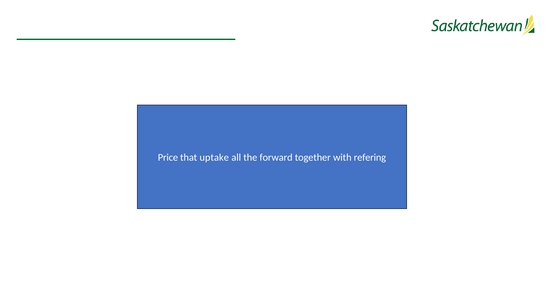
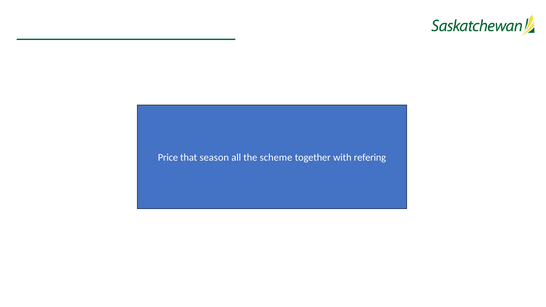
uptake: uptake -> season (214, 158)
forward: forward -> scheme (276, 158)
